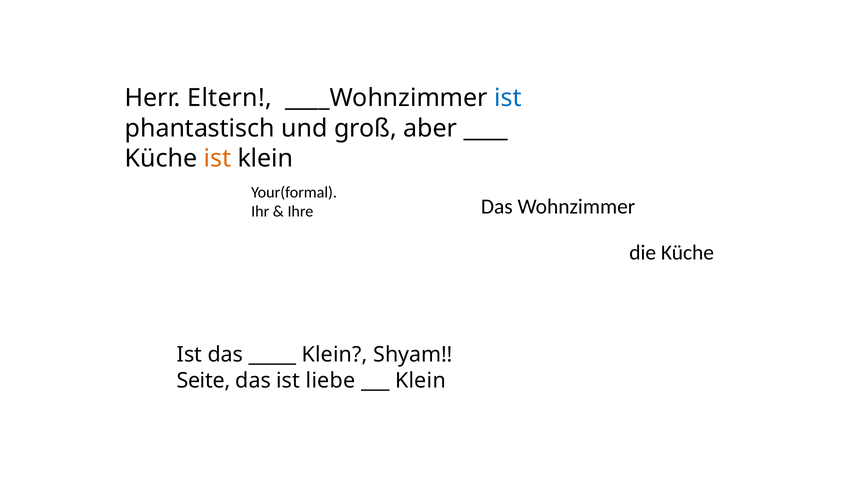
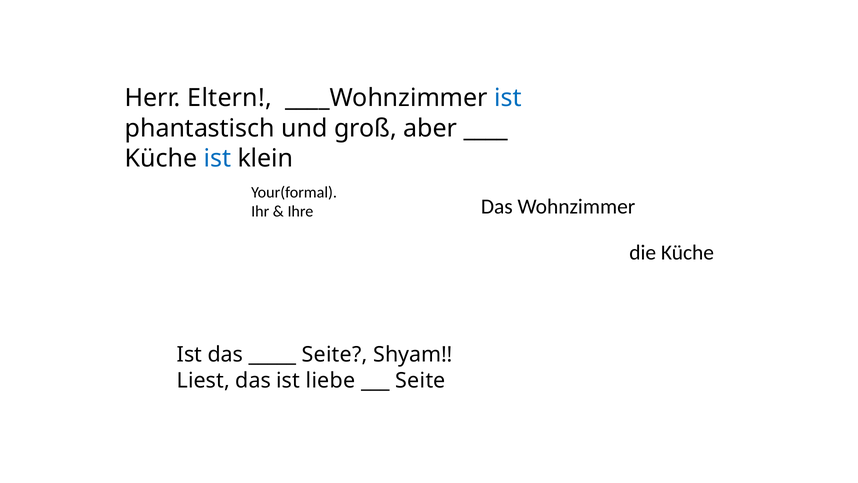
ist colour: orange -> blue (217, 158)
Klein: Klein -> Seite (335, 354)
Seite: Seite -> Liest (203, 380)
Klein: Klein -> Seite (421, 380)
